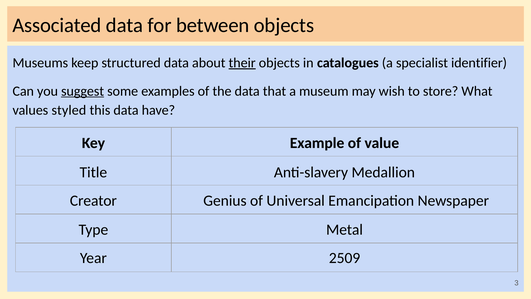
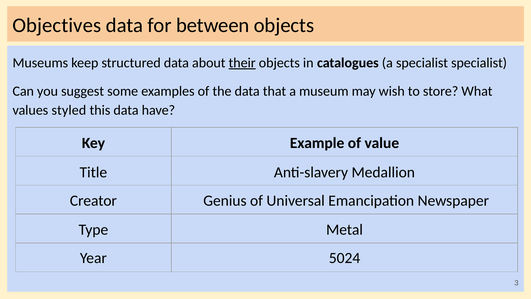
Associated: Associated -> Objectives (57, 25)
specialist identifier: identifier -> specialist (479, 63)
suggest underline: present -> none (83, 91)
2509: 2509 -> 5024 (345, 258)
